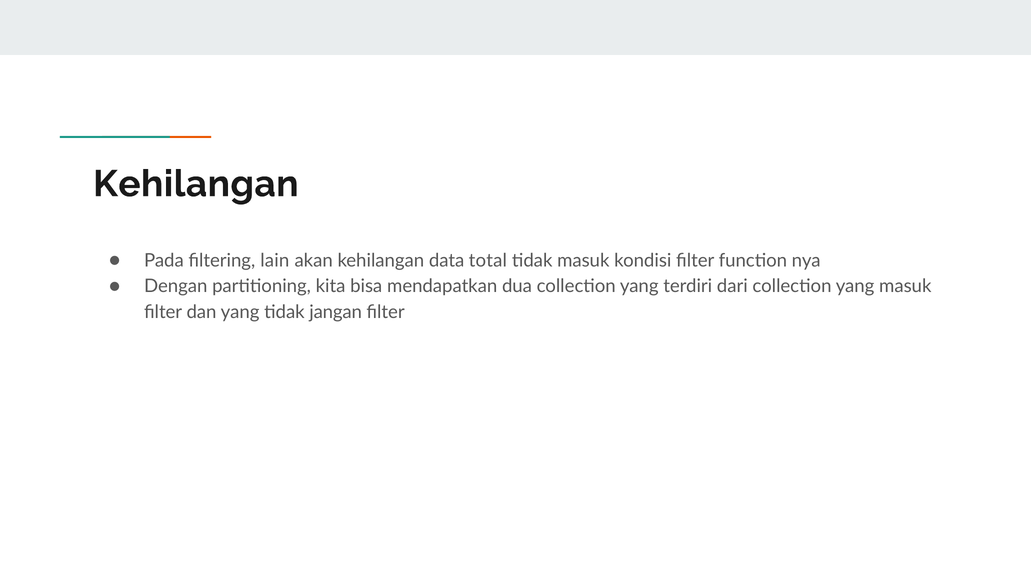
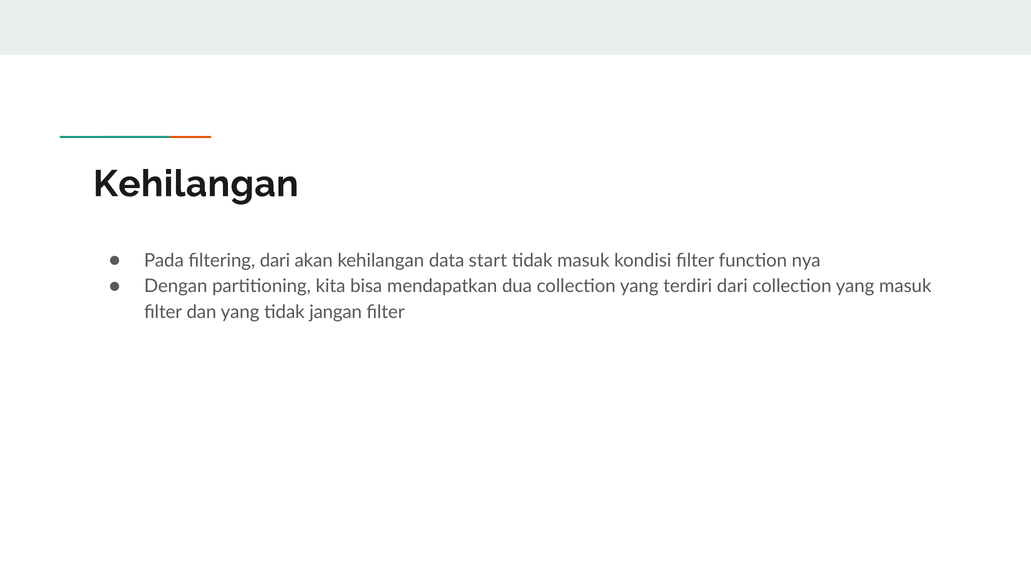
filtering lain: lain -> dari (275, 261)
total: total -> start (488, 261)
